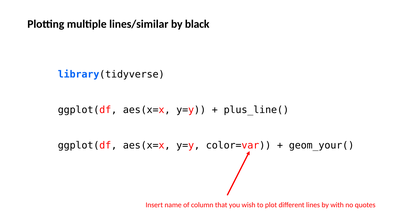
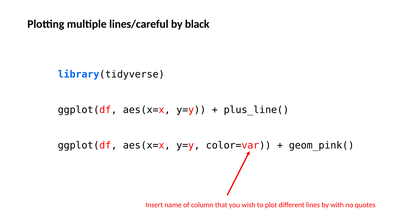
lines/similar: lines/similar -> lines/careful (139, 24)
geom_your(: geom_your( -> geom_pink( (322, 145)
